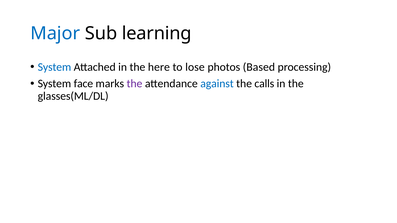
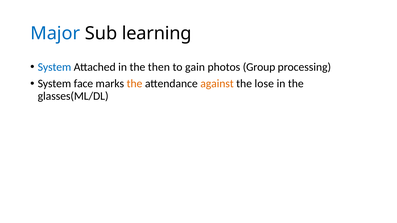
here: here -> then (159, 67)
lose: lose -> gain (195, 67)
Based: Based -> Group (259, 67)
the colour: purple -> orange (134, 84)
against colour: blue -> orange (217, 84)
calls: calls -> lose (264, 84)
